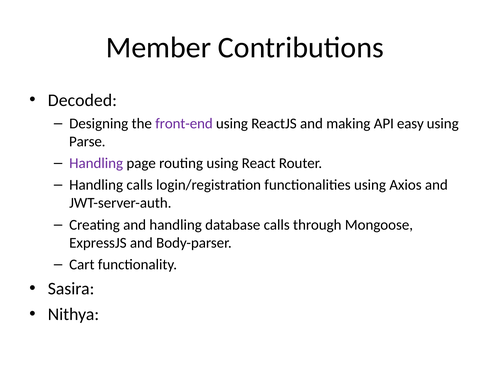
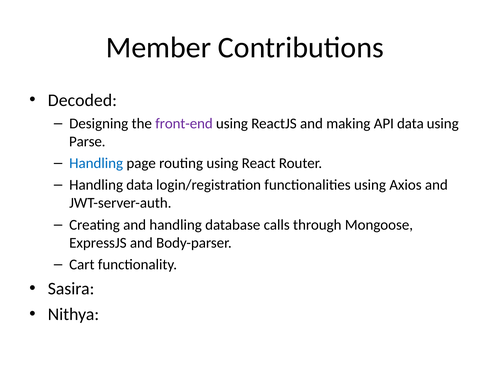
API easy: easy -> data (410, 123)
Handling colour: purple -> blue (96, 163)
Handling calls: calls -> data (140, 185)
